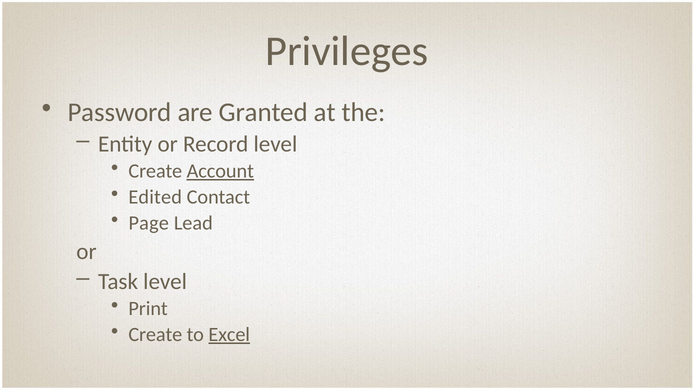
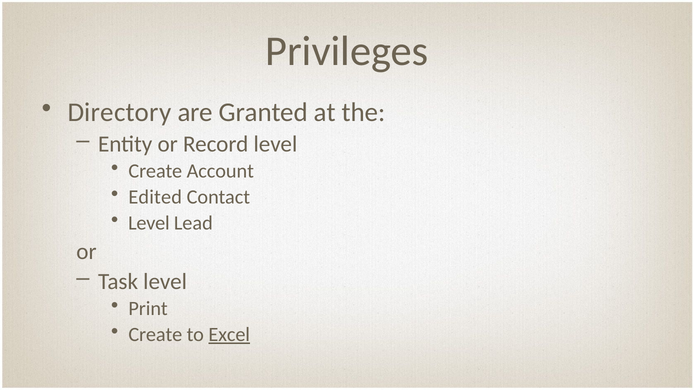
Password: Password -> Directory (119, 113)
Account underline: present -> none (220, 171)
Page: Page -> Level (149, 223)
